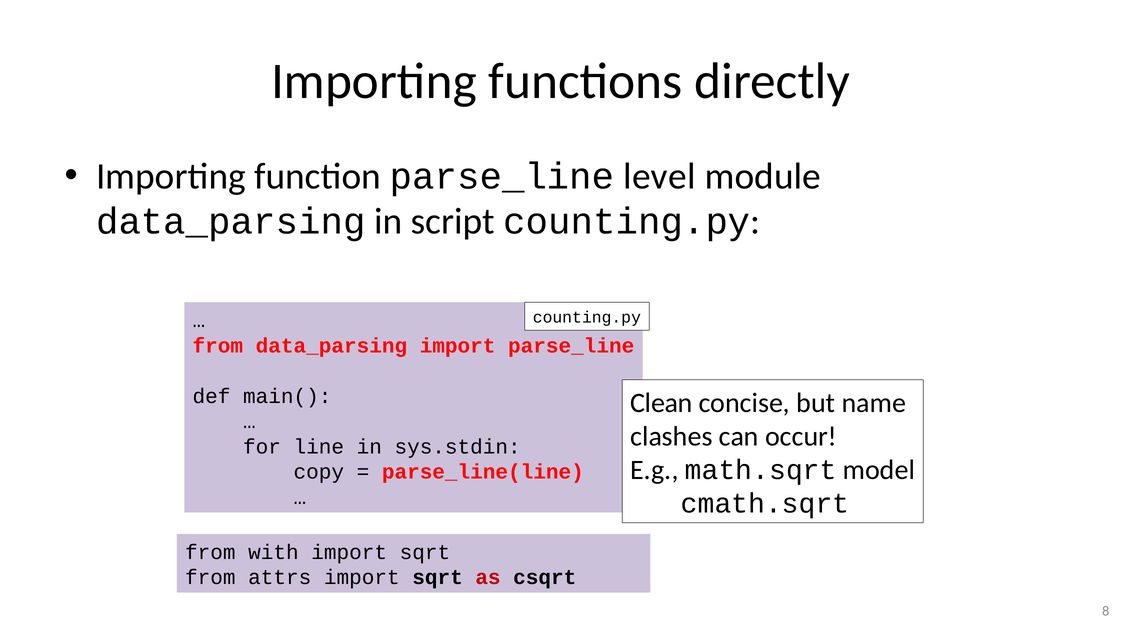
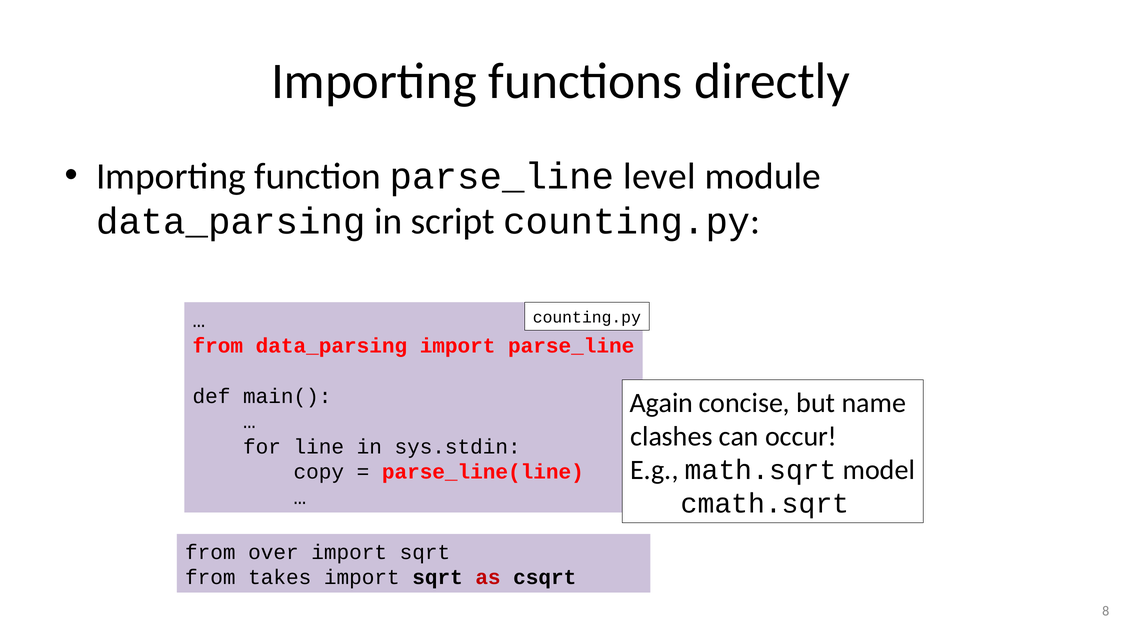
Clean: Clean -> Again (661, 403)
with: with -> over (273, 552)
attrs: attrs -> takes (280, 577)
